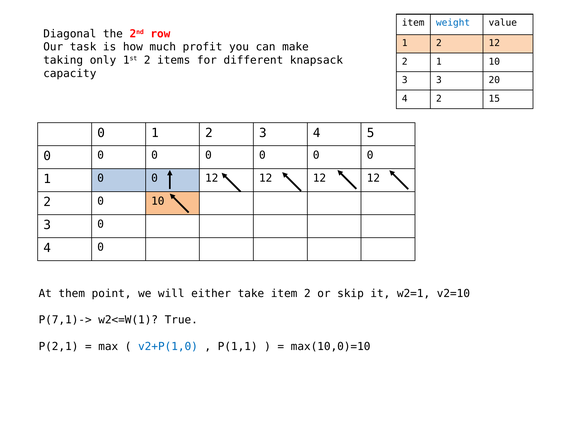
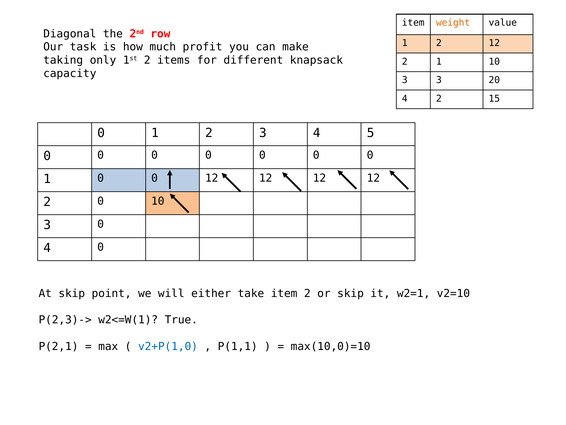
weight colour: blue -> orange (453, 23)
At them: them -> skip (72, 293)
P(7,1)->: P(7,1)-> -> P(2,3)-> (65, 320)
